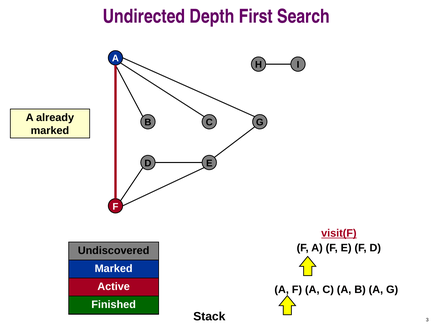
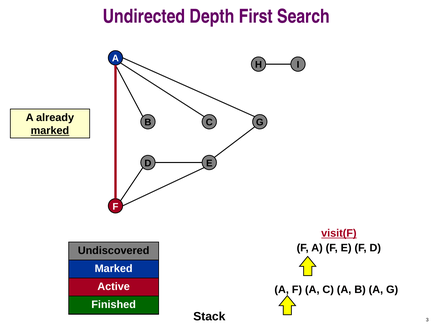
marked underline: none -> present (50, 131)
